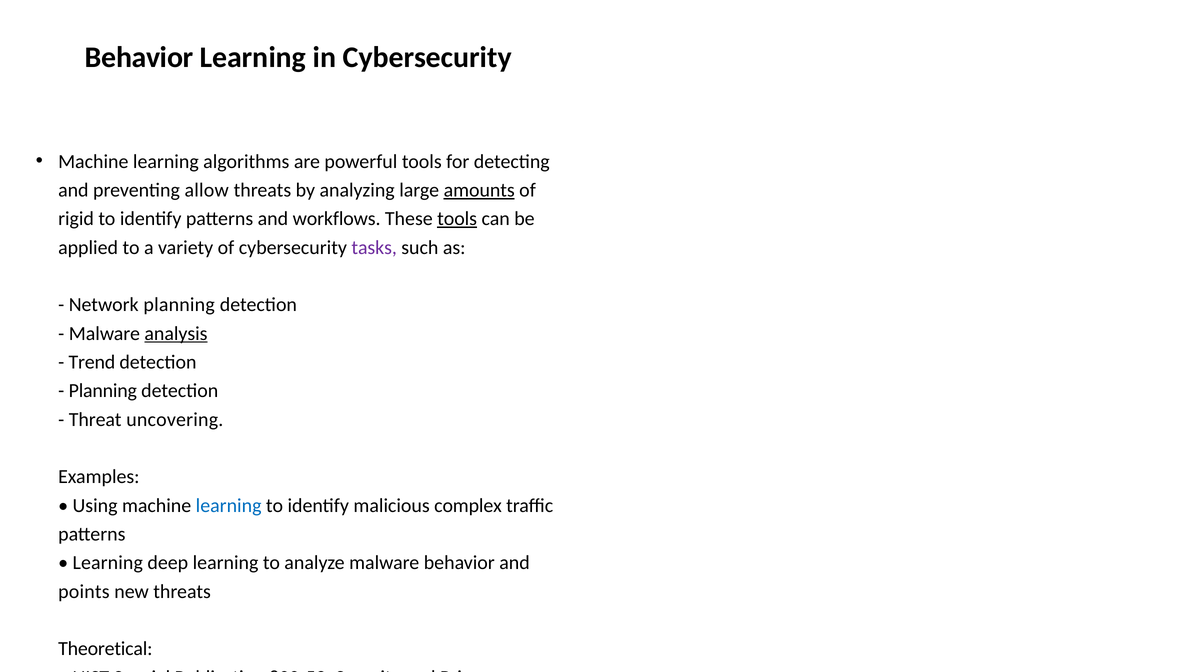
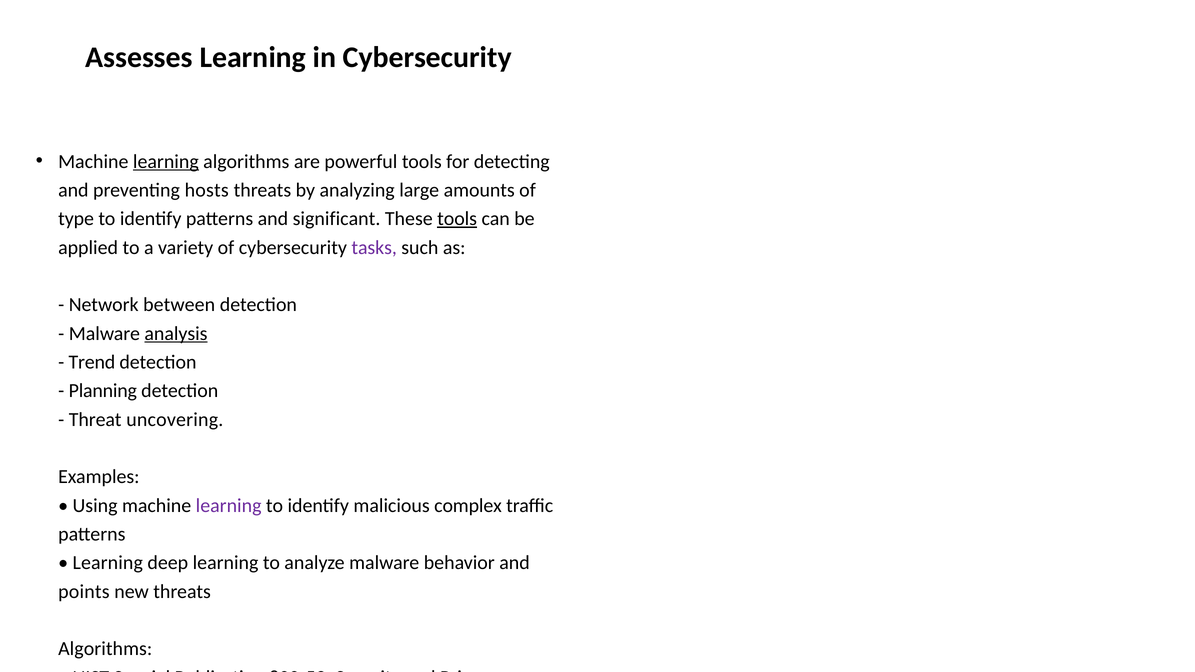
Behavior: Behavior -> Assesses (139, 57)
learning underline: none -> present (166, 161)
allow: allow -> hosts (207, 190)
amounts underline: present -> none (479, 190)
rigid: rigid -> type (76, 219)
workflows: workflows -> significant (337, 219)
Network planning: planning -> between (179, 305)
learning colour: blue -> purple (229, 506)
Theoretical: Theoretical -> Algorithms (105, 649)
